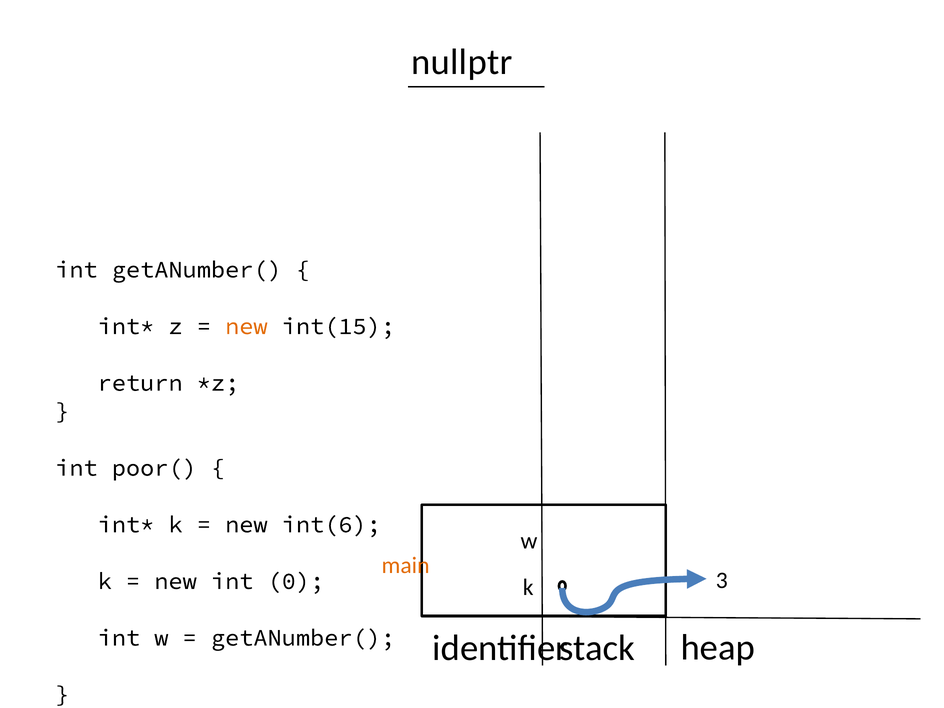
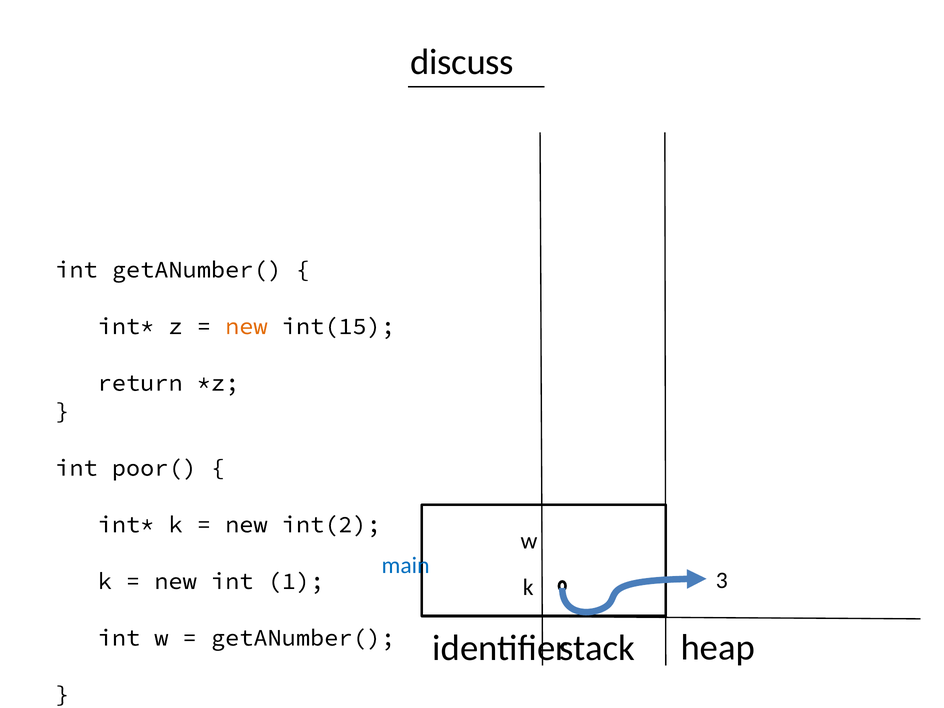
nullptr: nullptr -> discuss (462, 62)
int(6: int(6 -> int(2 (331, 524)
main colour: orange -> blue (406, 566)
0: 0 -> 1 (296, 581)
